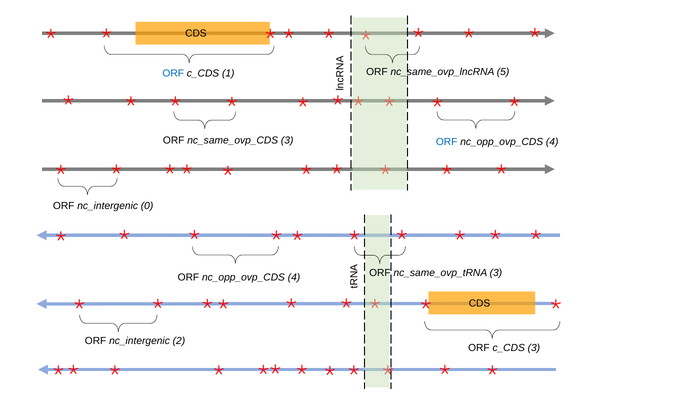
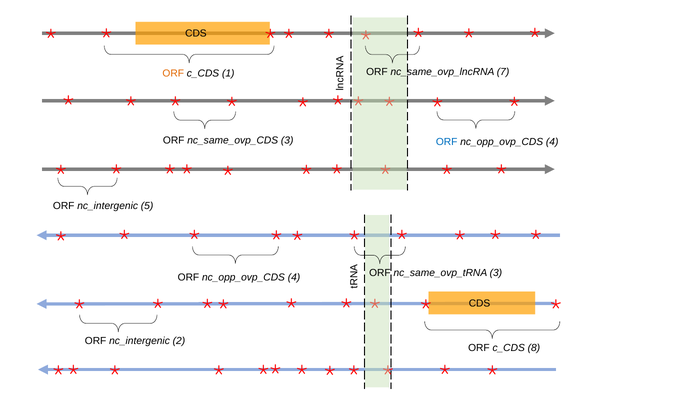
ORF colour: blue -> orange (173, 73)
5: 5 -> 7 (503, 72)
0: 0 -> 5 (147, 206)
c_CDS 3: 3 -> 8 (534, 348)
